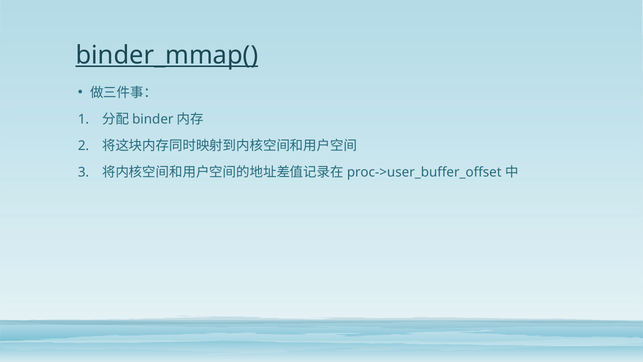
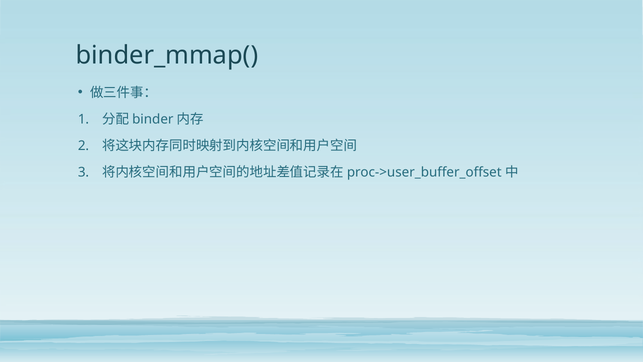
binder_mmap( underline: present -> none (167, 55)
